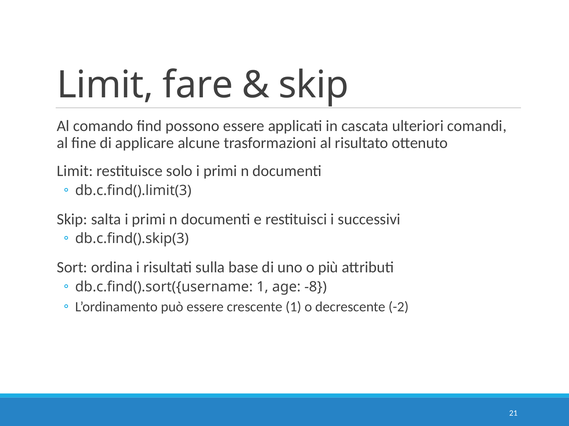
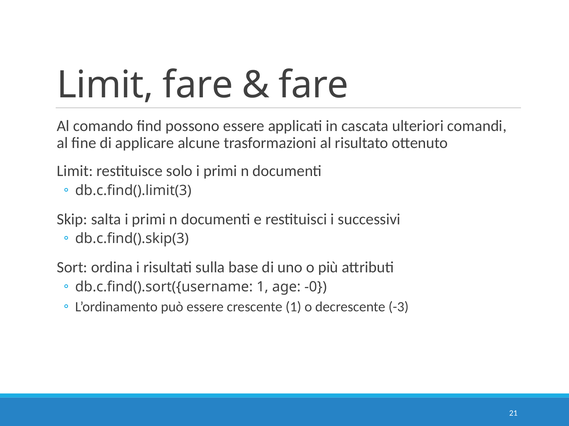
skip: skip -> fare (314, 85)
-8: -8 -> -0 (316, 287)
-2: -2 -> -3 (399, 307)
